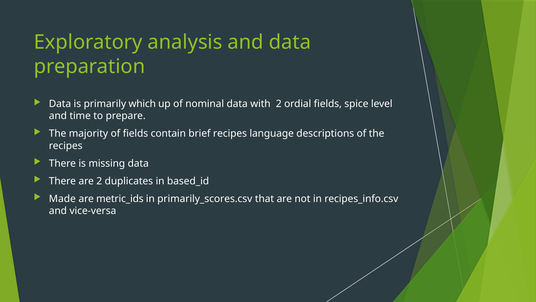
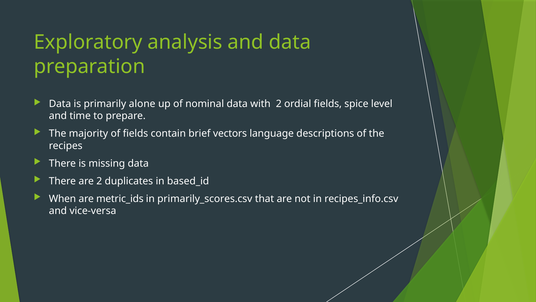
which: which -> alone (142, 104)
brief recipes: recipes -> vectors (230, 133)
Made: Made -> When (62, 198)
